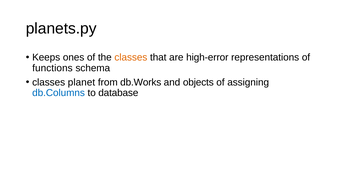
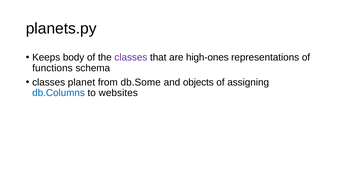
ones: ones -> body (74, 57)
classes colour: orange -> purple (131, 57)
high-error: high-error -> high-ones (207, 57)
db.Works: db.Works -> db.Some (141, 82)
database: database -> websites (118, 93)
